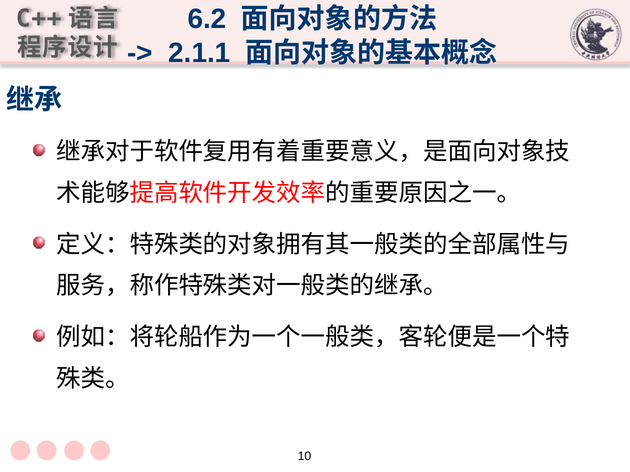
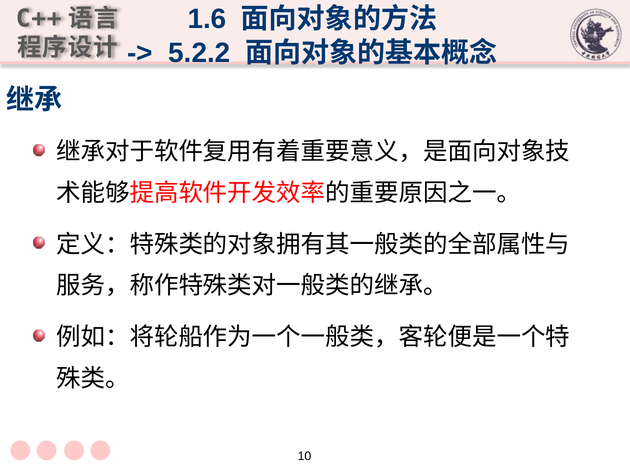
6.2: 6.2 -> 1.6 (207, 19)
2.1.1: 2.1.1 -> 5.2.2 (199, 53)
